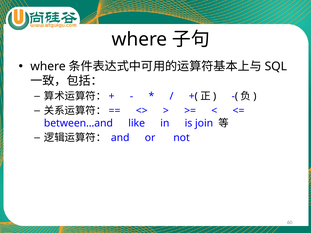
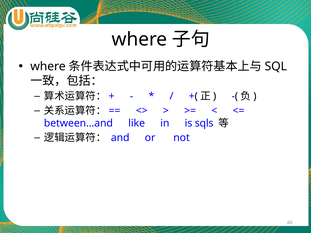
join: join -> sqls (204, 123)
